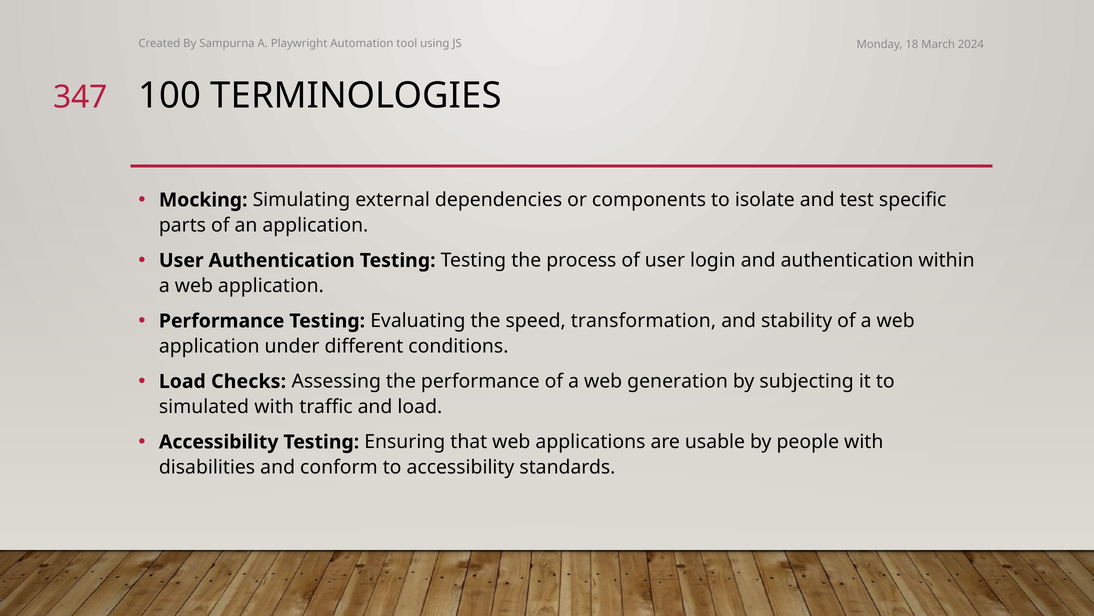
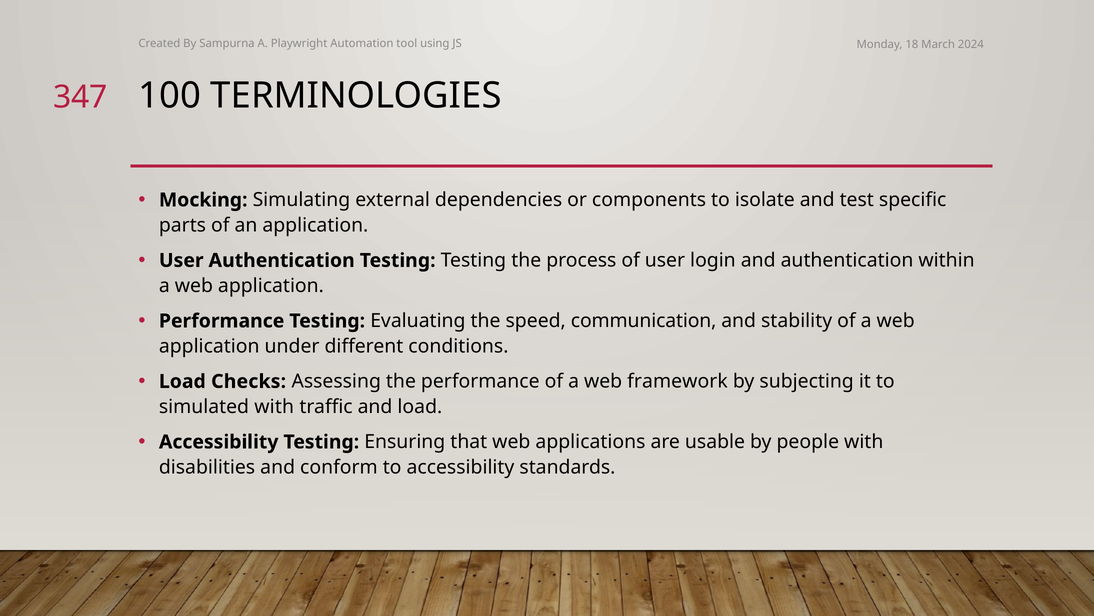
transformation: transformation -> communication (644, 321)
generation: generation -> framework (678, 381)
